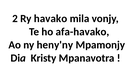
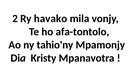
afa-havako: afa-havako -> afa-tontolo (82, 32)
heny'ny: heny'ny -> tahio'ny (55, 45)
